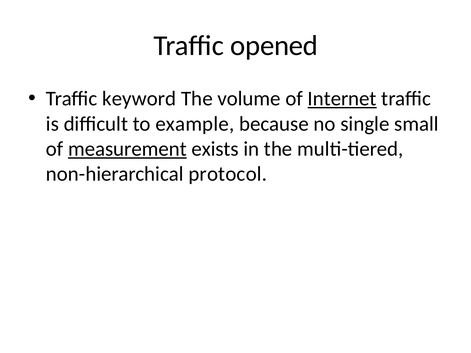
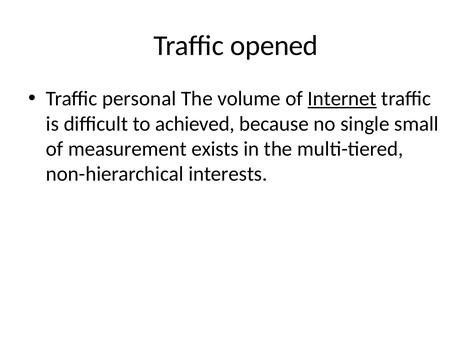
keyword: keyword -> personal (139, 99)
example: example -> achieved (195, 124)
measurement underline: present -> none (127, 149)
protocol: protocol -> interests (228, 174)
